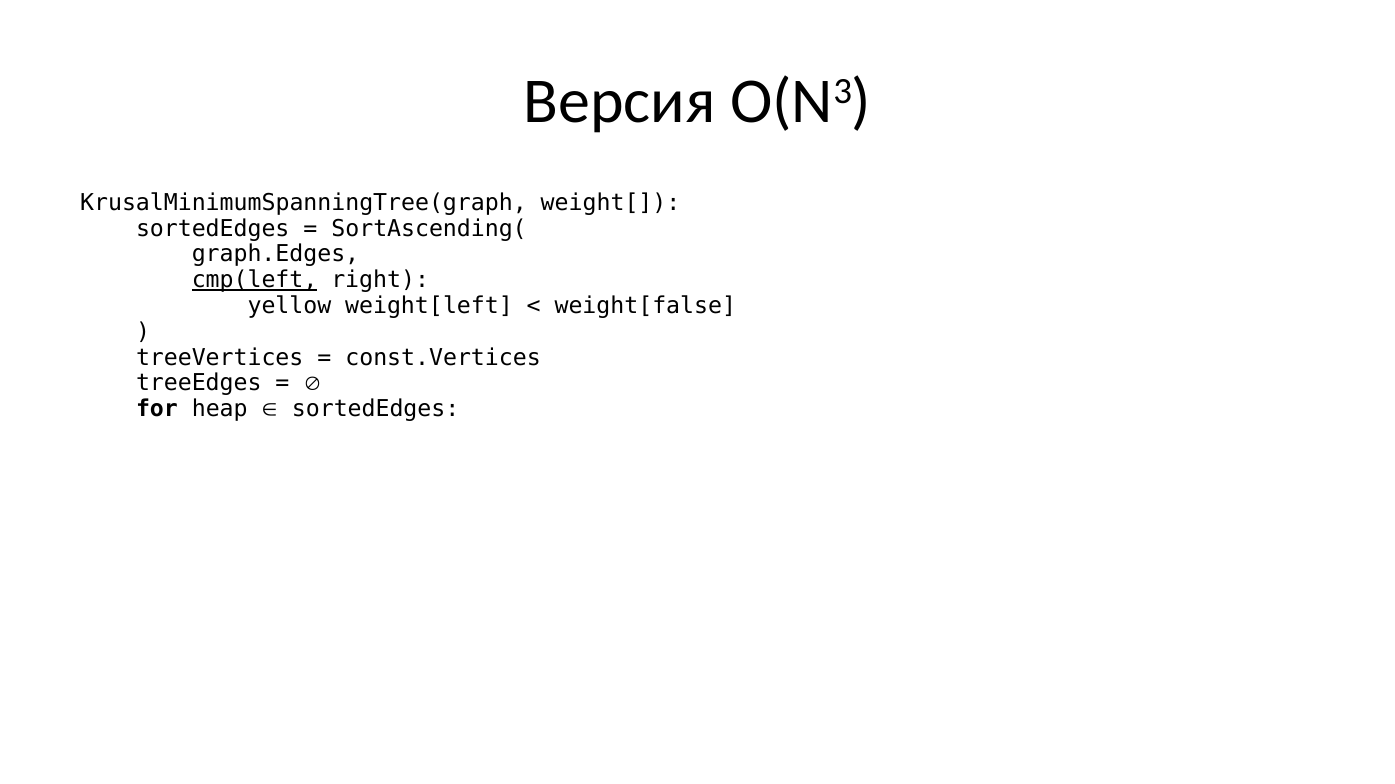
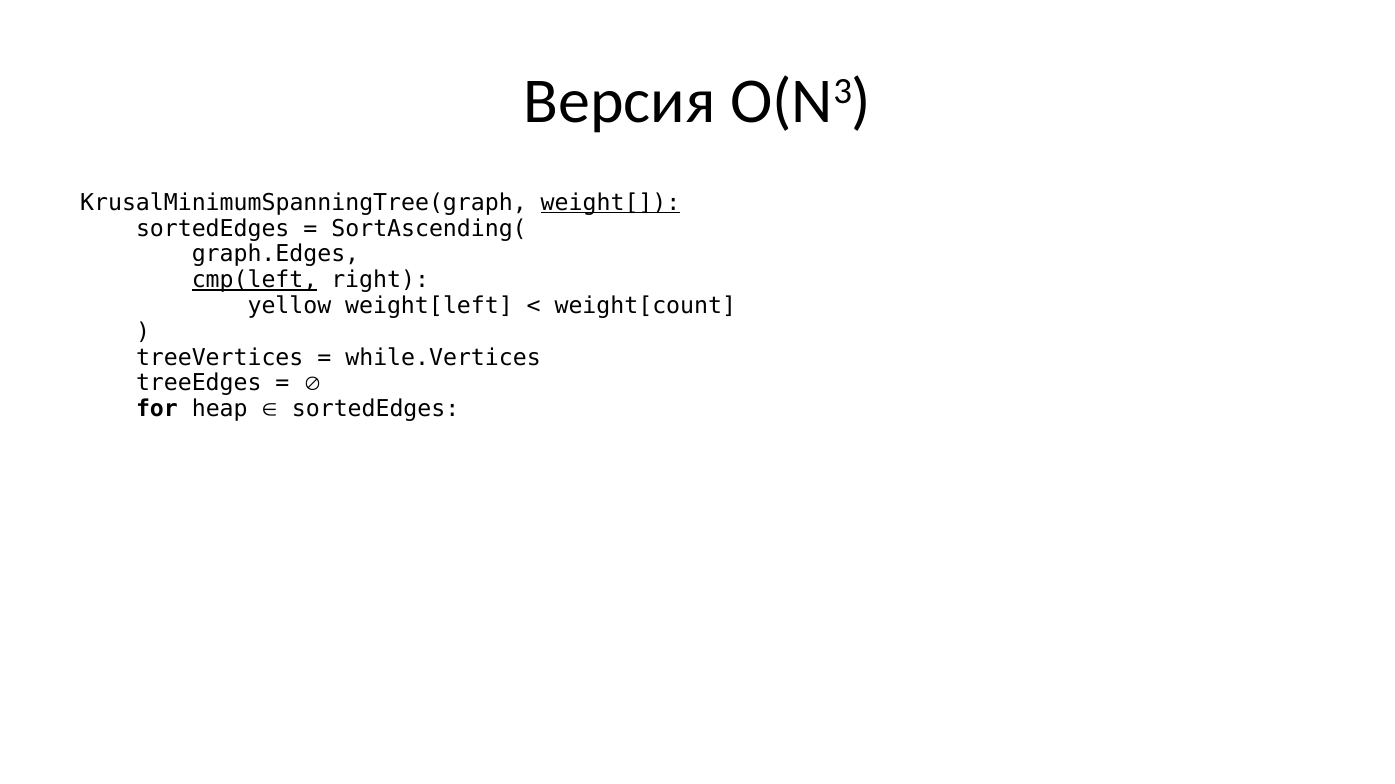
weight[ underline: none -> present (611, 203)
weight[false: weight[false -> weight[count (645, 306)
const.Vertices: const.Vertices -> while.Vertices (443, 358)
